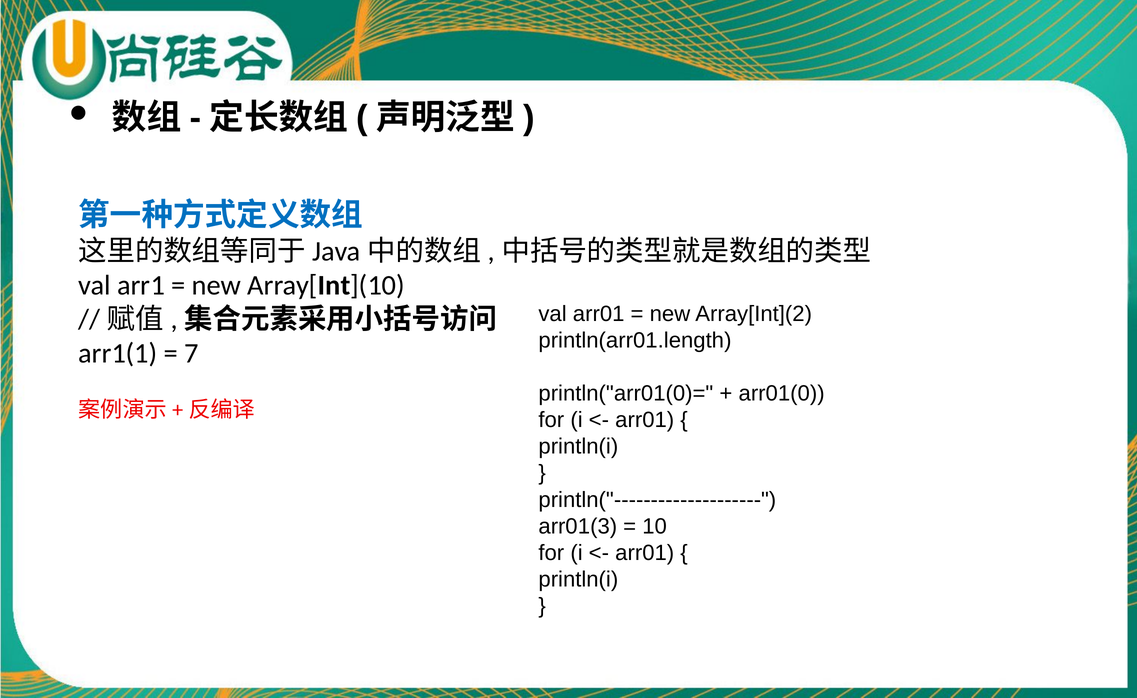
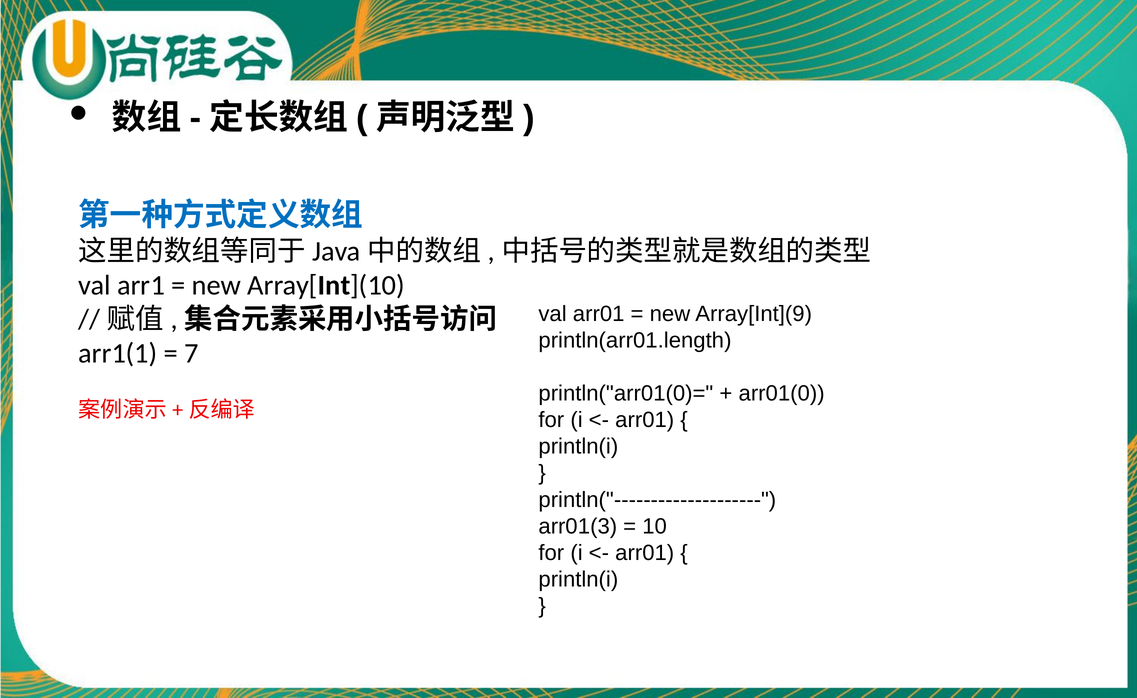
Array[Int](2: Array[Int](2 -> Array[Int](9 (754, 314)
